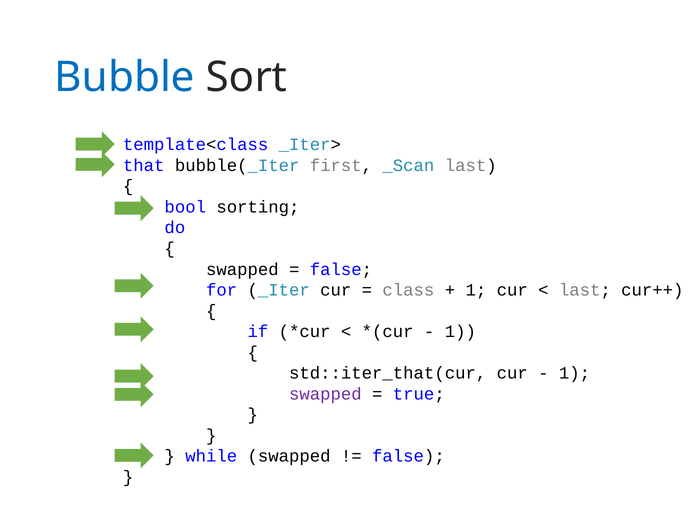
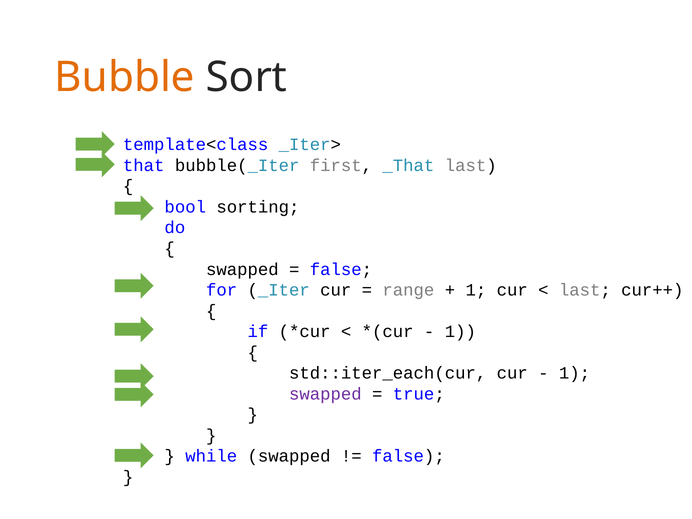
Bubble colour: blue -> orange (125, 78)
_Scan: _Scan -> _That (408, 165)
class: class -> range (408, 290)
std::iter_that(cur: std::iter_that(cur -> std::iter_each(cur (388, 373)
